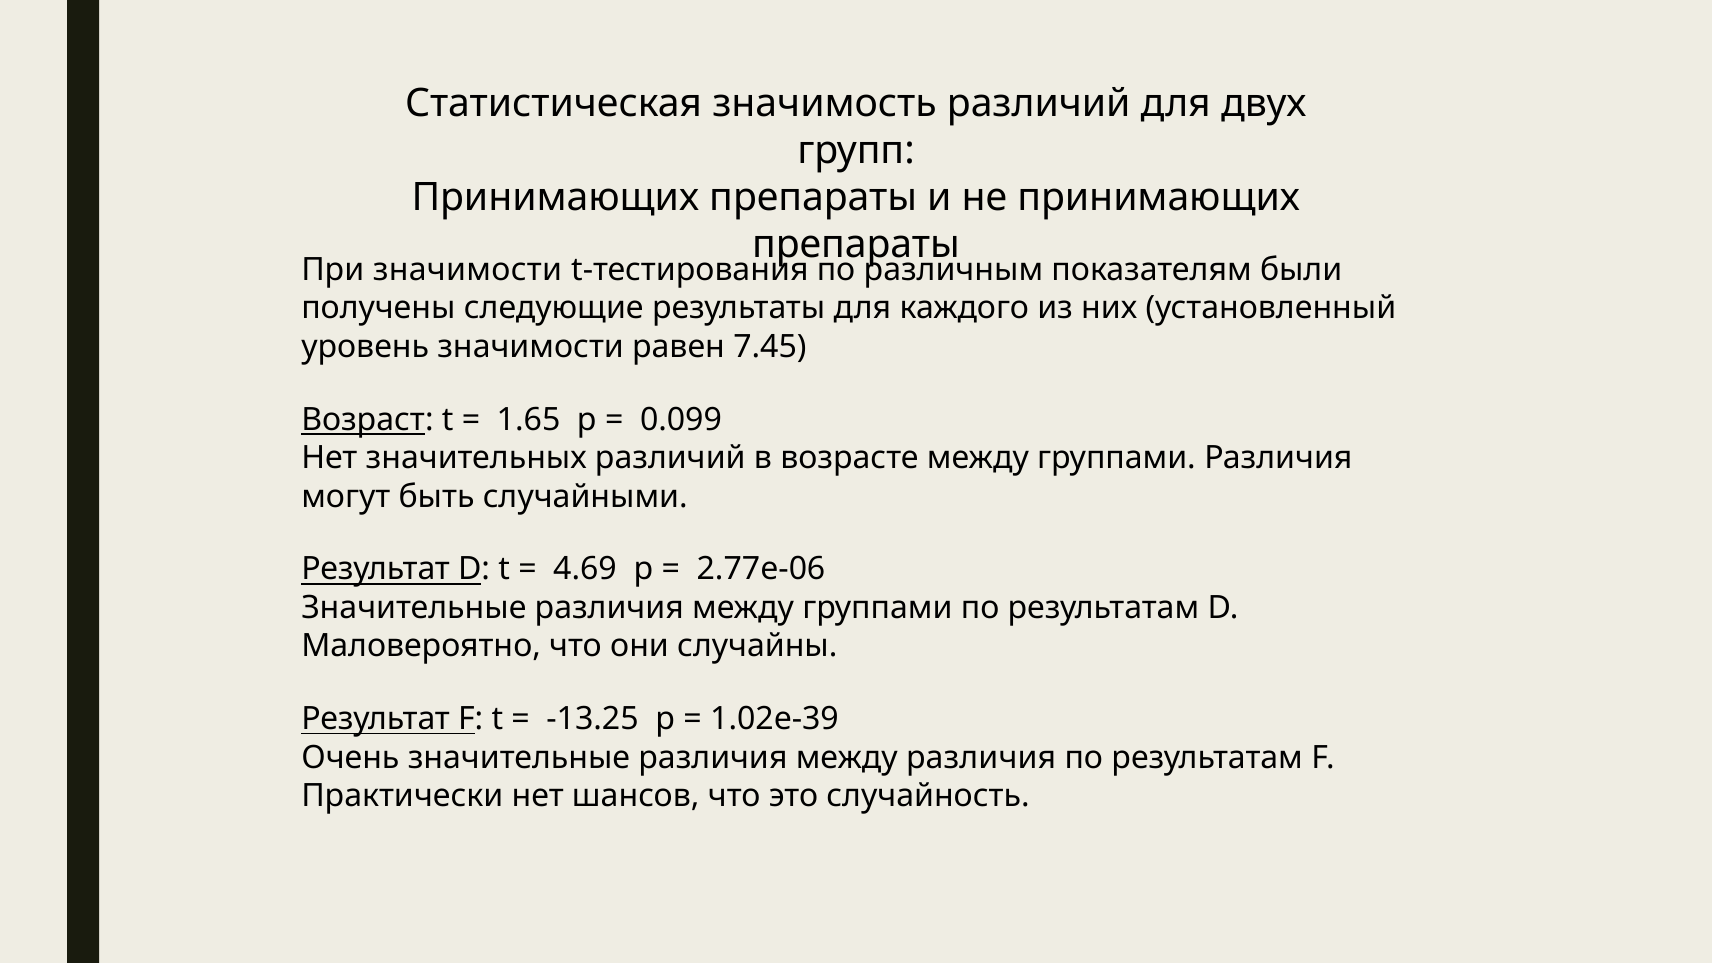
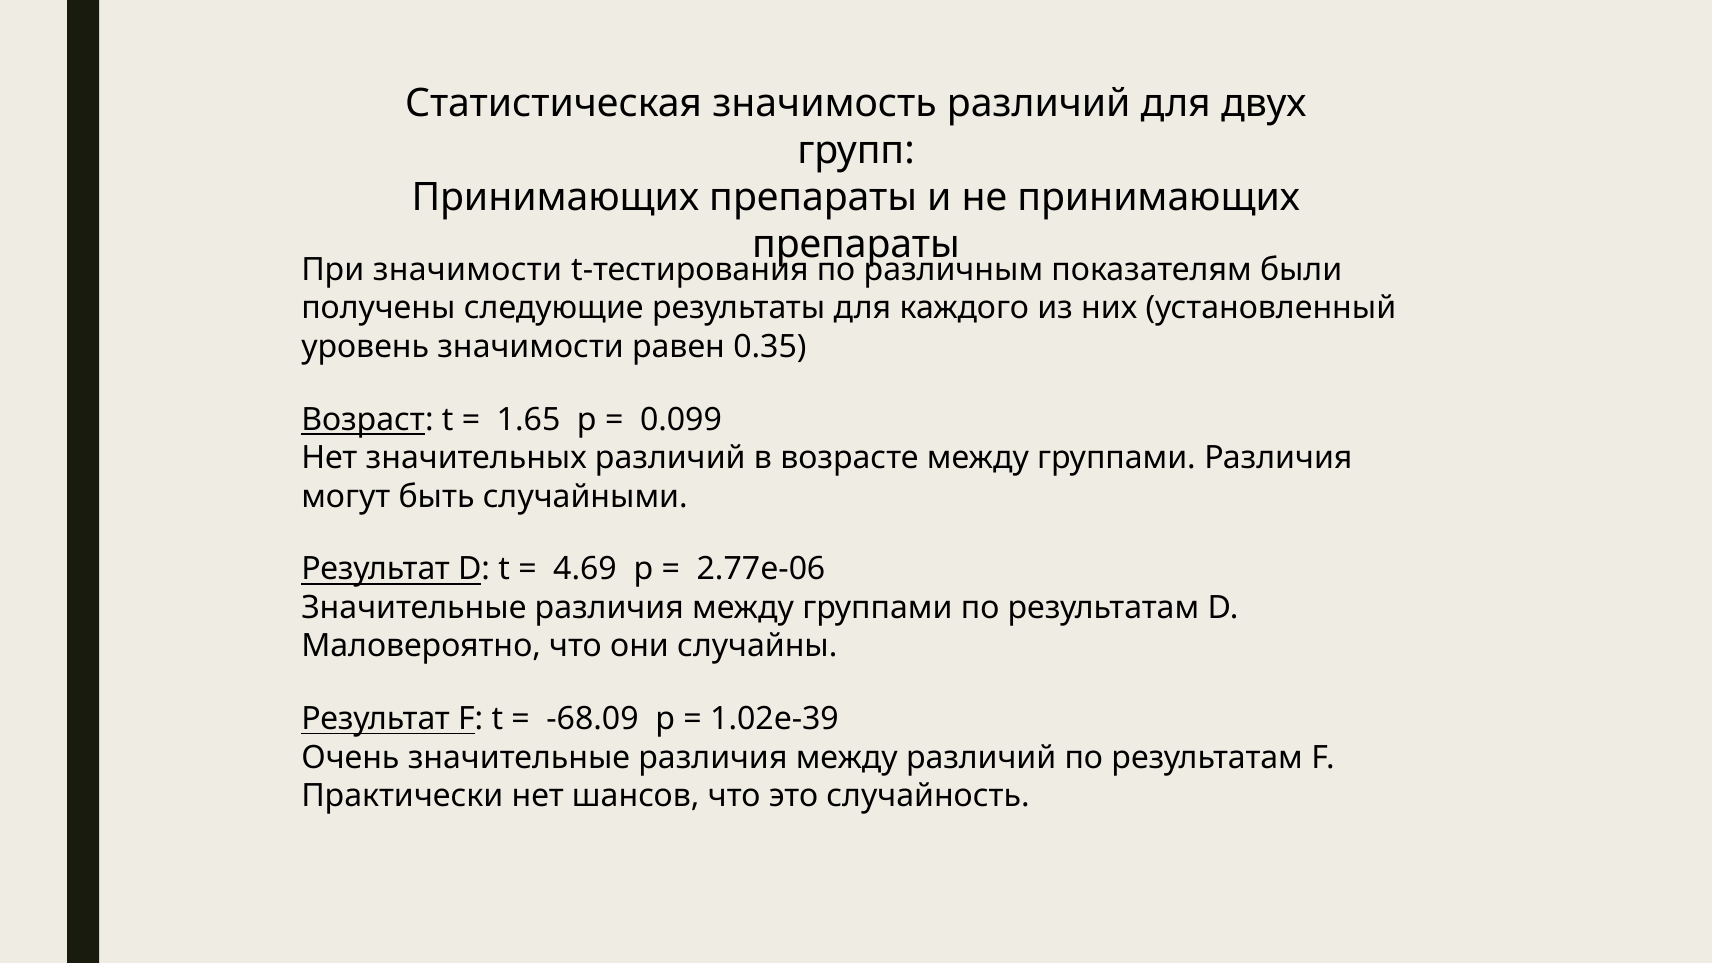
7.45: 7.45 -> 0.35 (770, 347)
-13.25: -13.25 -> -68.09 (593, 719)
между различия: различия -> различий (981, 758)
